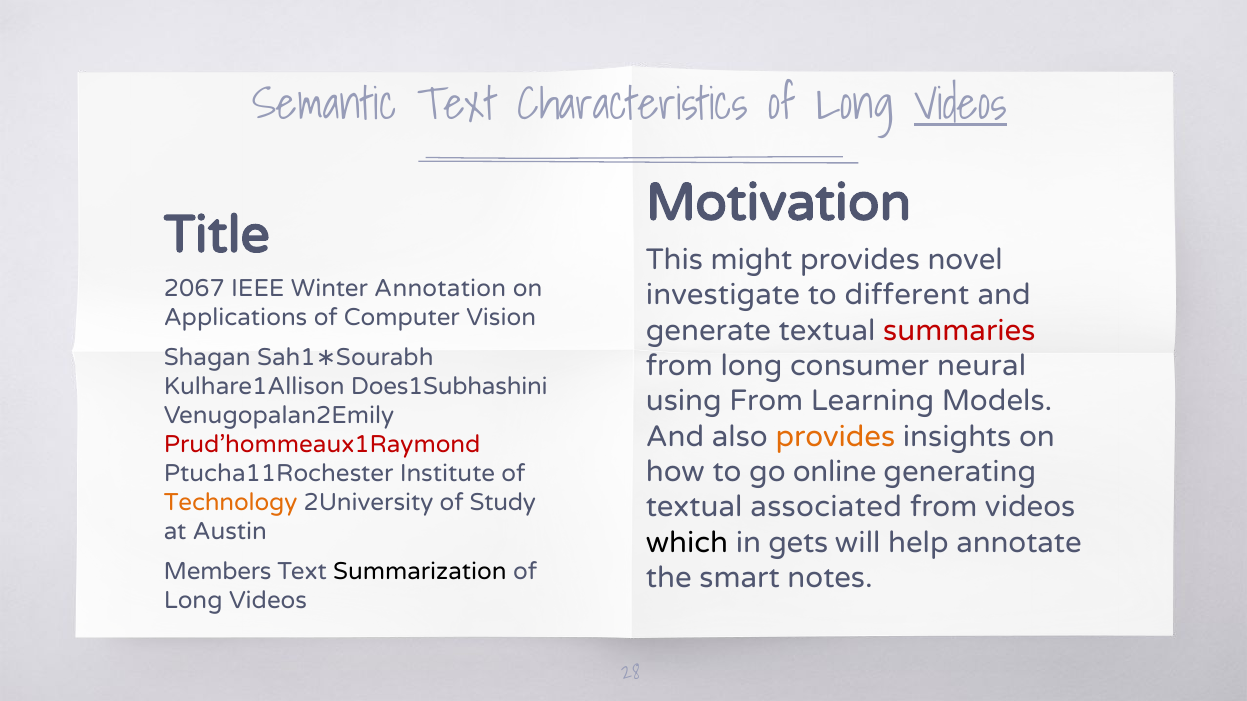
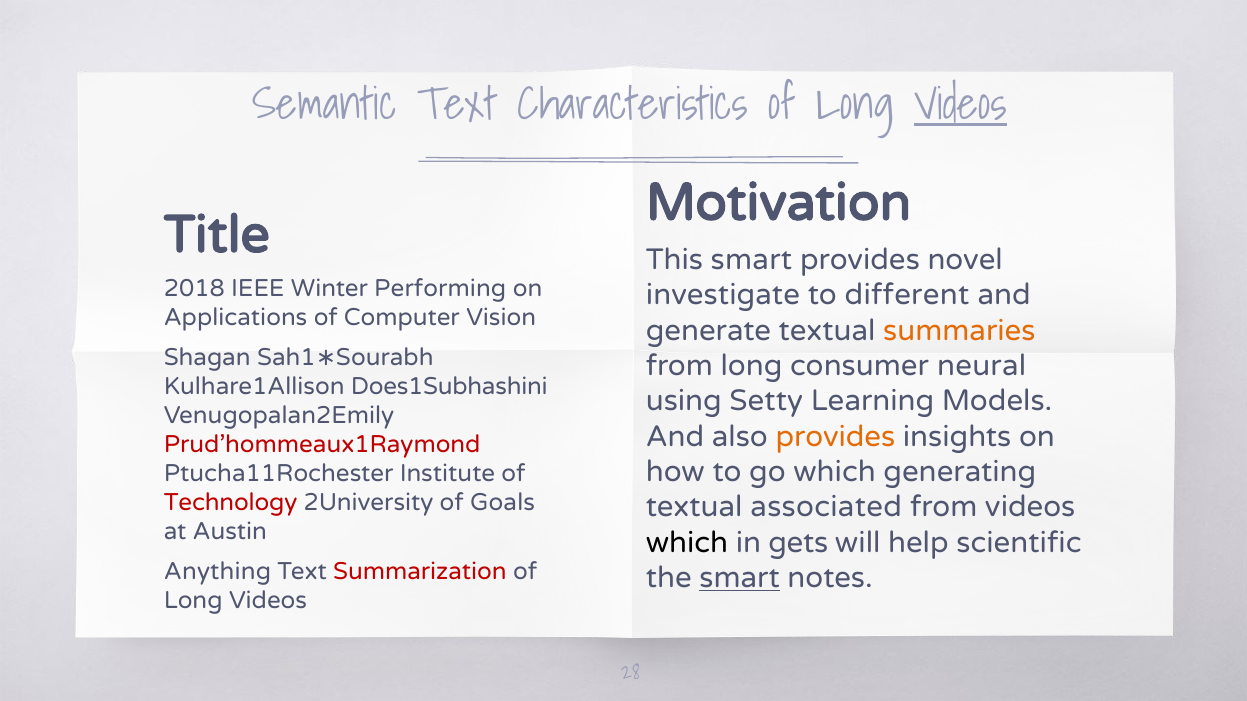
This might: might -> smart (751, 260)
2067: 2067 -> 2018 (194, 289)
Annotation: Annotation -> Performing (440, 289)
summaries colour: red -> orange (959, 331)
using From: From -> Setty (766, 401)
go online: online -> which (835, 472)
Technology colour: orange -> red (231, 503)
Study: Study -> Goals (503, 503)
annotate: annotate -> scientific (1019, 543)
Members: Members -> Anything (217, 572)
Summarization colour: black -> red (420, 572)
smart underline: none -> present (740, 578)
